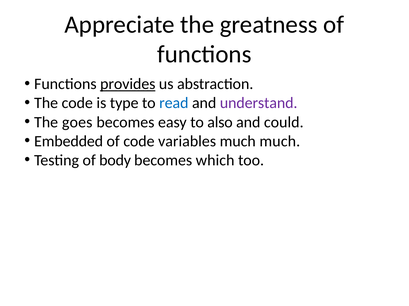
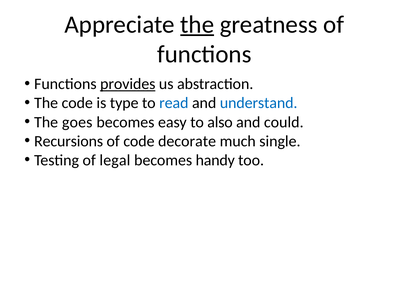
the underline: none -> present (197, 25)
understand colour: purple -> blue (259, 103)
Embedded: Embedded -> Recursions (69, 142)
variables: variables -> decorate (187, 142)
much much: much -> single (280, 142)
body: body -> legal (115, 161)
which: which -> handy (215, 161)
